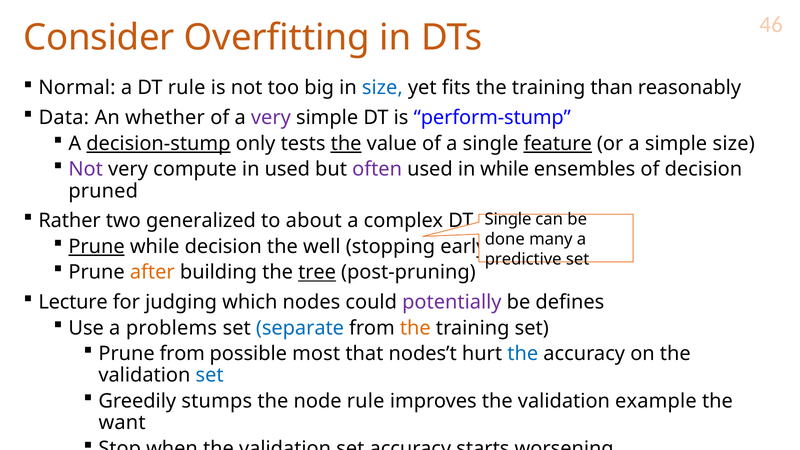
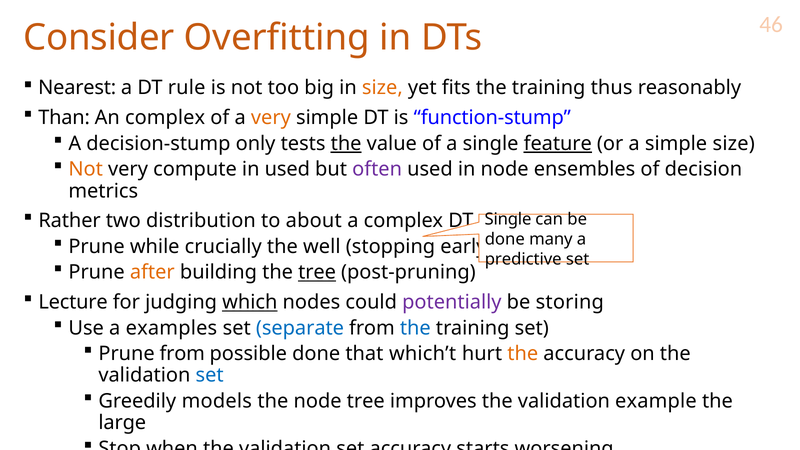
Normal: Normal -> Nearest (77, 88)
size colour: blue -> orange (382, 88)
than: than -> thus (612, 88)
Data: Data -> Than (64, 118)
An whether: whether -> complex (165, 118)
very colour: purple -> orange (271, 118)
perform-stump: perform-stump -> function-stump (492, 118)
decision-stump underline: present -> none (158, 144)
Not colour: purple -> orange (86, 169)
in while: while -> node (505, 169)
pruned: pruned -> metrics (103, 191)
generalized: generalized -> distribution (201, 221)
Prune underline: present -> none (97, 247)
while decision: decision -> crucially (223, 247)
which underline: none -> present (250, 302)
defines: defines -> storing (570, 302)
problems: problems -> examples (171, 328)
the colour: orange -> blue (415, 328)
possible most: most -> done (316, 354)
nodes’t: nodes’t -> which’t (423, 354)
the colour: blue -> orange (523, 354)
stumps: stumps -> models (217, 401)
node rule: rule -> tree (366, 401)
want: want -> large (122, 423)
